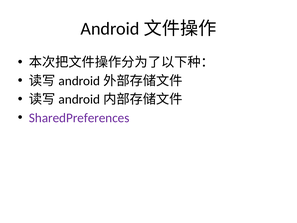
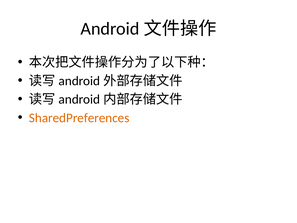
SharedPreferences colour: purple -> orange (79, 118)
